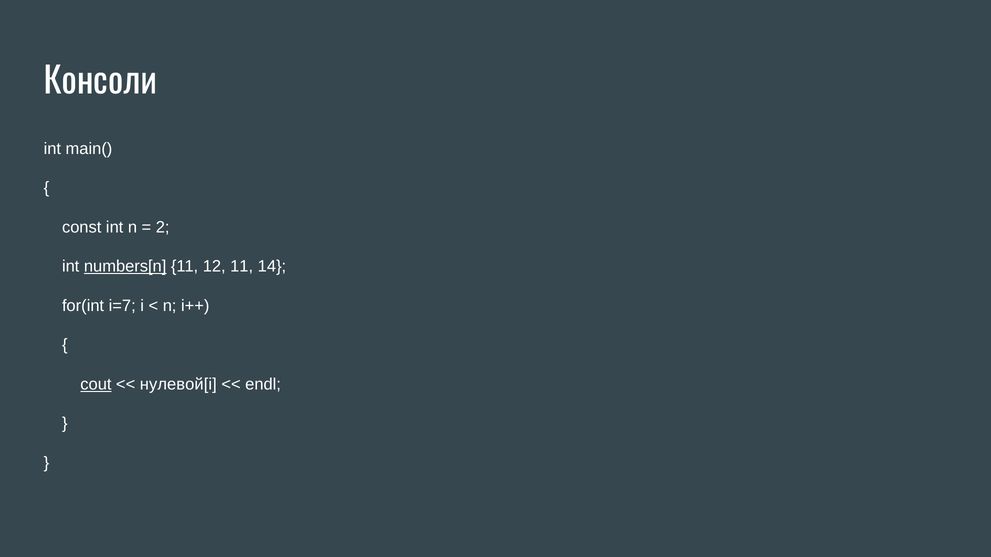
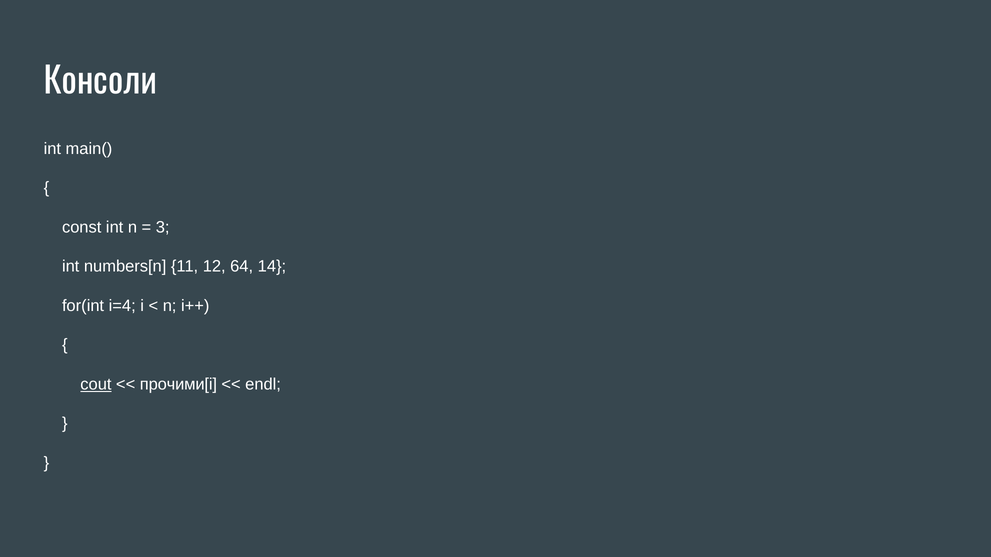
2: 2 -> 3 (163, 227)
numbers[n underline: present -> none (125, 267)
12 11: 11 -> 64 (242, 267)
i=7: i=7 -> i=4 (122, 306)
нулевой[i: нулевой[i -> прочими[i (178, 385)
